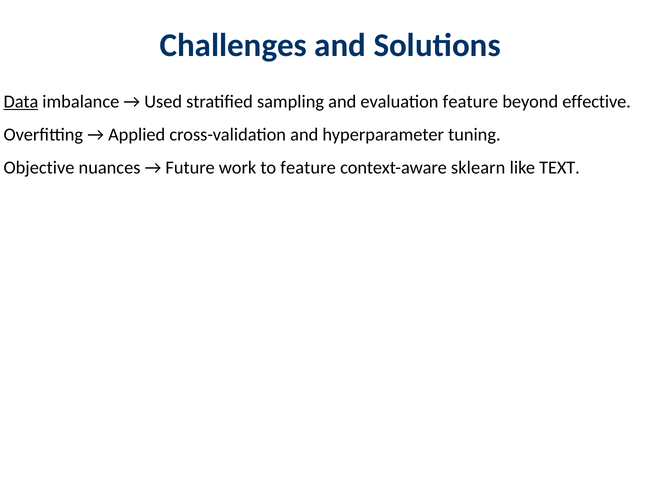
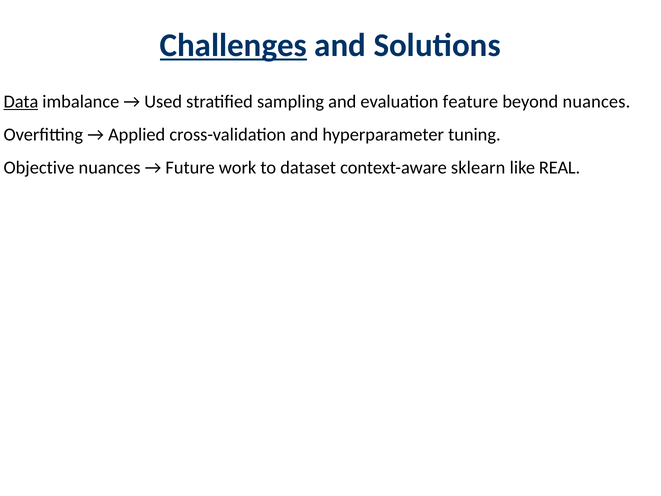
Challenges underline: none -> present (233, 45)
beyond effective: effective -> nuances (596, 101)
to feature: feature -> dataset (308, 168)
TEXT: TEXT -> REAL (560, 168)
